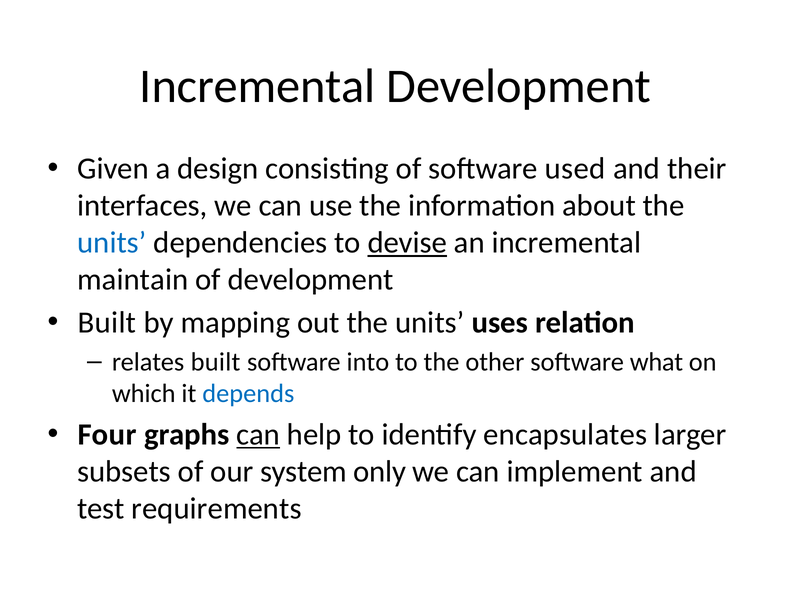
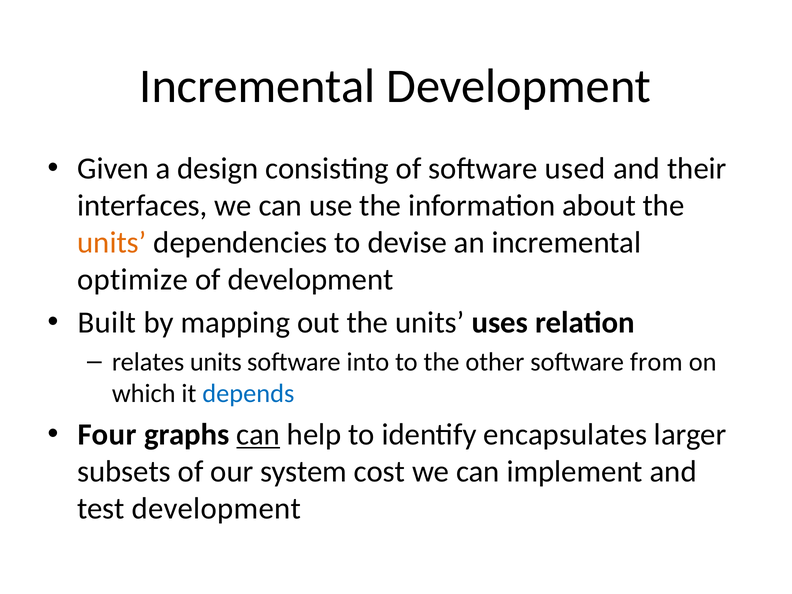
units colour: blue -> orange (112, 243)
devise underline: present -> none (407, 243)
maintain: maintain -> optimize (133, 280)
relates built: built -> units (216, 362)
what: what -> from (656, 362)
only: only -> cost (380, 472)
test requirements: requirements -> development (216, 509)
